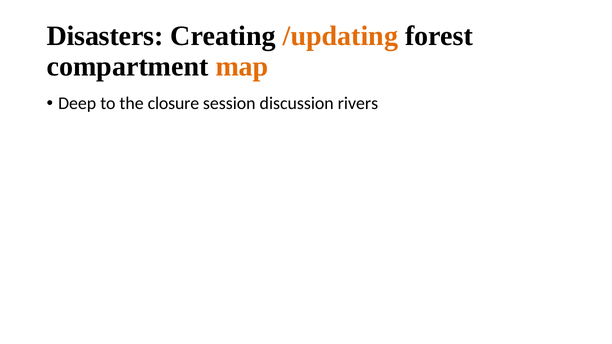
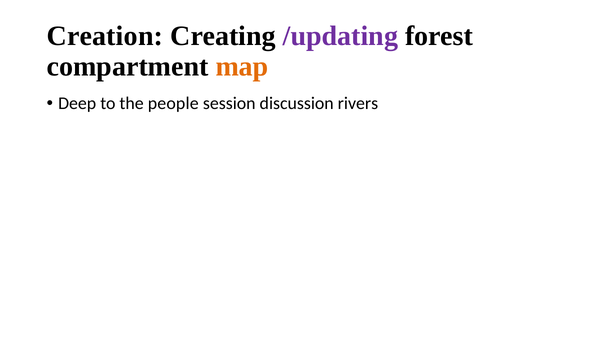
Disasters: Disasters -> Creation (105, 36)
/updating colour: orange -> purple (340, 36)
closure: closure -> people (173, 103)
